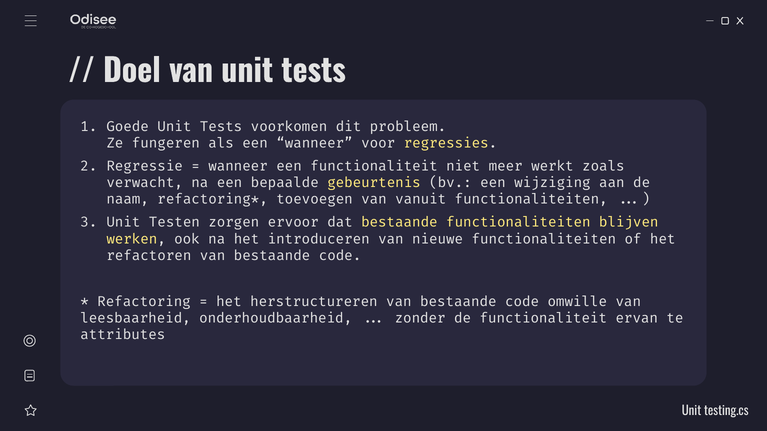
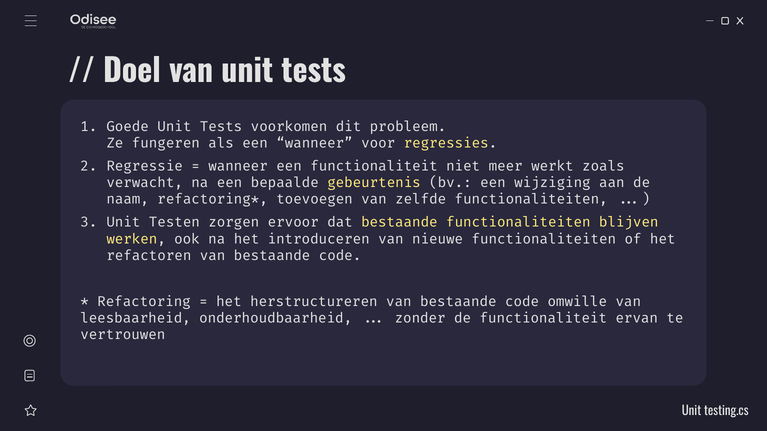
vanuit: vanuit -> zelfde (421, 200)
attributes: attributes -> vertrouwen (123, 335)
